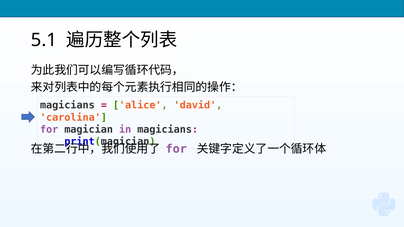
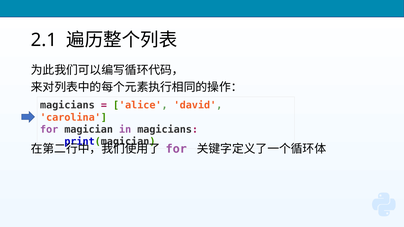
5.1: 5.1 -> 2.1 (44, 40)
